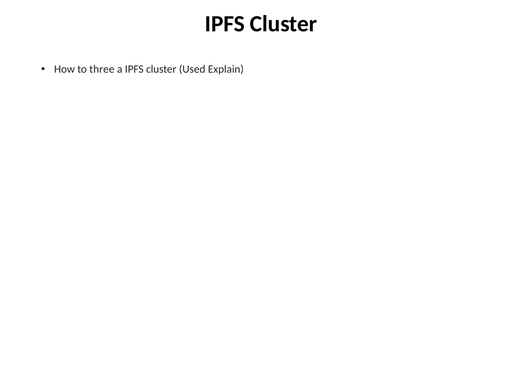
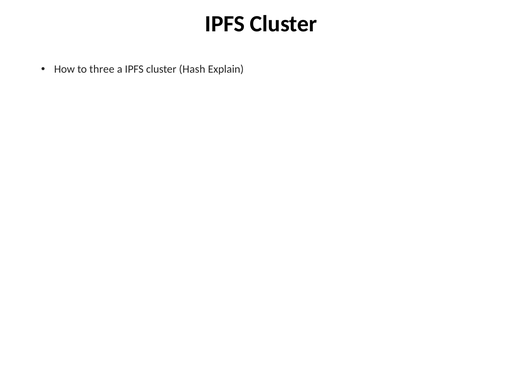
Used: Used -> Hash (192, 69)
